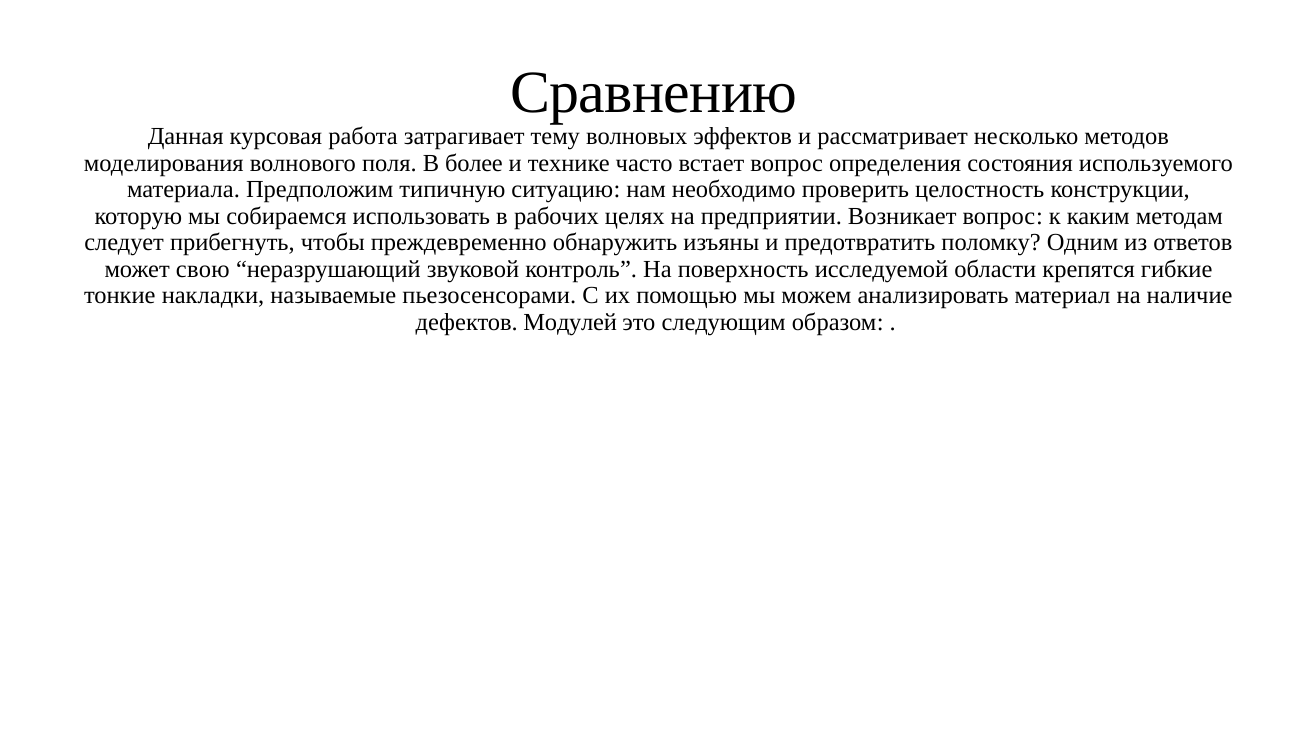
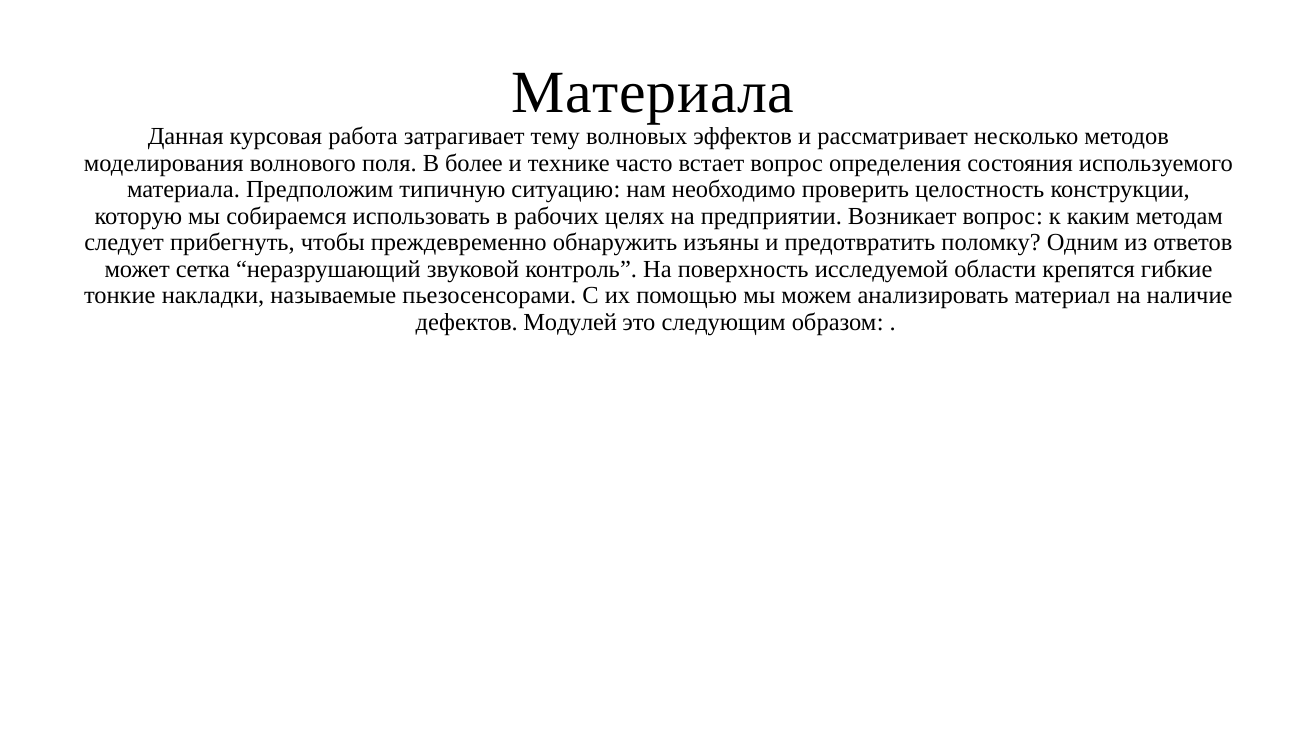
Сравнению: Сравнению -> Материала (653, 93)
свою: свою -> сетка (203, 269)
